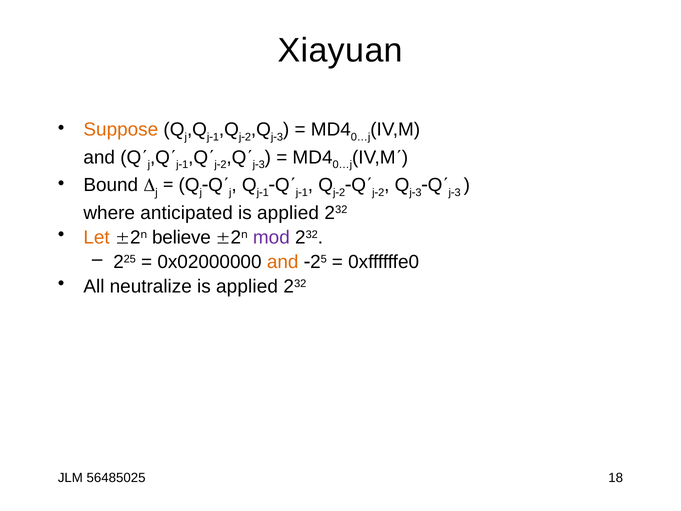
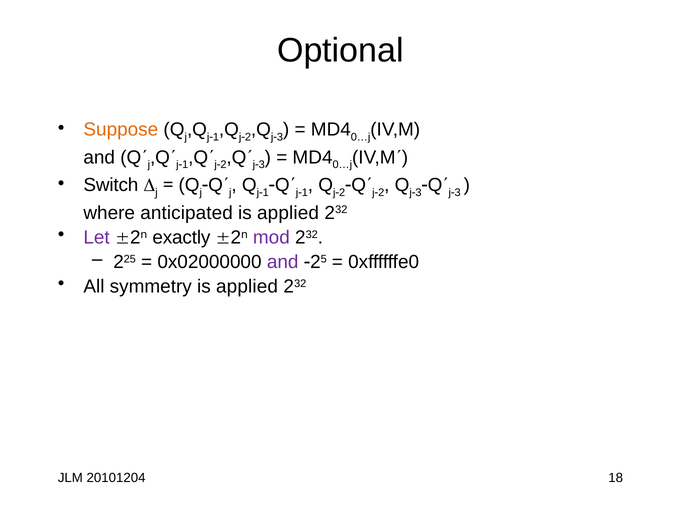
Xiayuan: Xiayuan -> Optional (340, 51)
Bound: Bound -> Switch (111, 185)
Let colour: orange -> purple (97, 237)
believe: believe -> exactly (181, 237)
and colour: orange -> purple (283, 262)
neutralize: neutralize -> symmetry (151, 287)
56485025: 56485025 -> 20101204 (116, 478)
